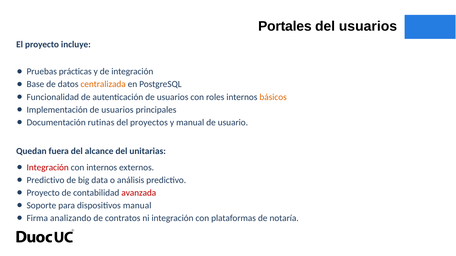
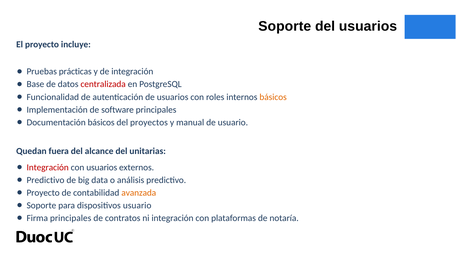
Portales: Portales -> Soporte (285, 26)
centralizada colour: orange -> red (103, 84)
Implementación de usuarios: usuarios -> software (118, 110)
Documentación rutinas: rutinas -> básicos (101, 123)
con internos: internos -> usuarios (102, 168)
avanzada colour: red -> orange (139, 193)
dispositivos manual: manual -> usuario (137, 206)
Firma analizando: analizando -> principales (71, 219)
